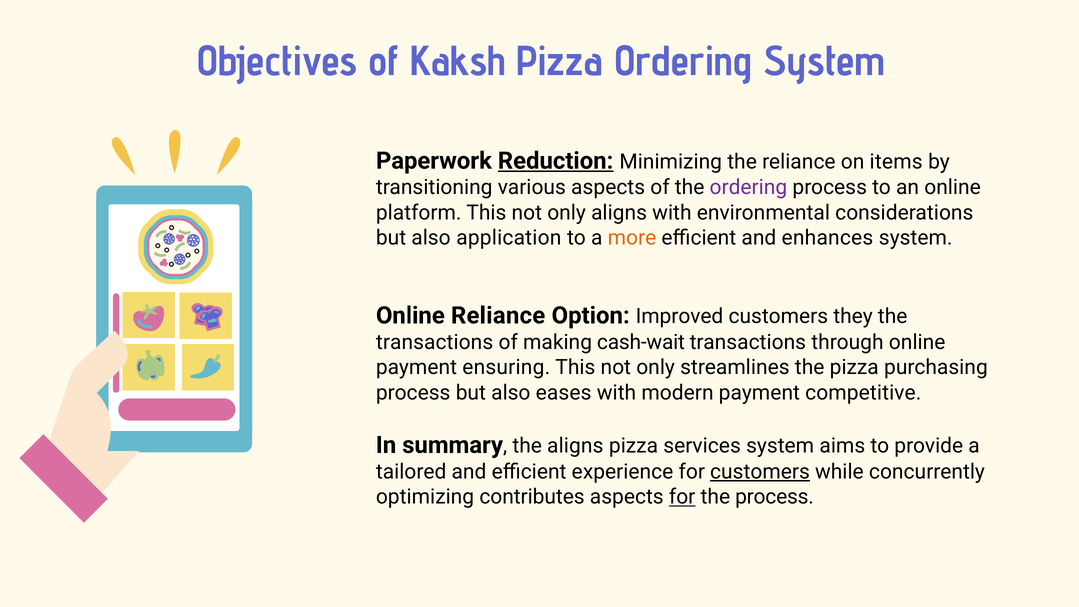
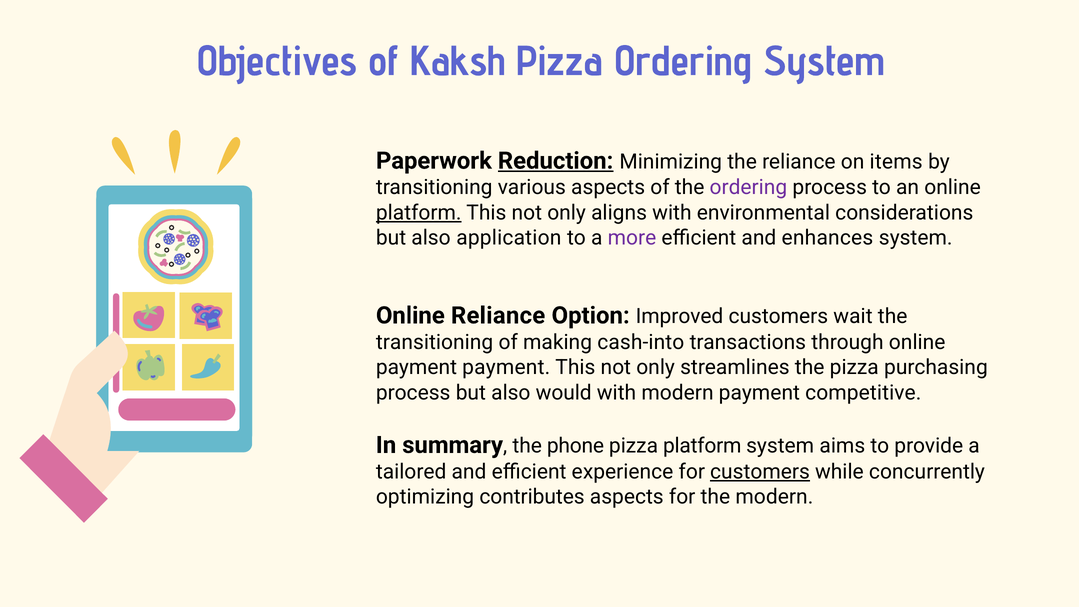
platform underline: none -> present (419, 213)
more colour: orange -> purple (632, 238)
they: they -> wait (853, 316)
transactions: transactions -> transitioning (435, 342)
cash-wait: cash-wait -> cash-into (641, 342)
payment ensuring: ensuring -> payment (506, 367)
eases: eases -> would (564, 393)
the aligns: aligns -> phone (575, 446)
pizza services: services -> platform (702, 446)
for underline: present -> none (682, 497)
the process: process -> modern (774, 497)
